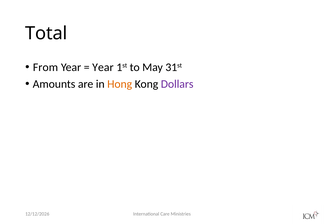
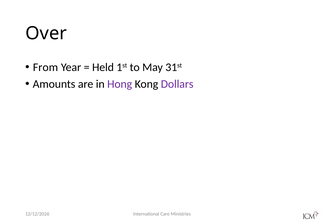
Total: Total -> Over (46, 33)
Year: Year -> Held (103, 67)
Hong colour: orange -> purple (120, 84)
